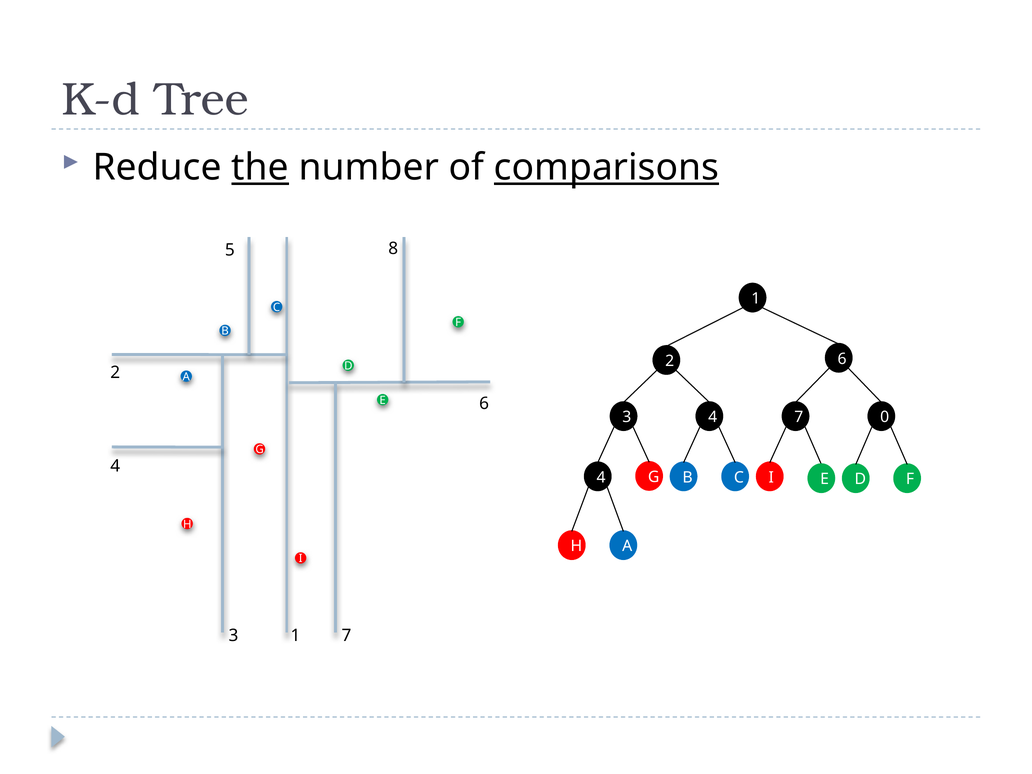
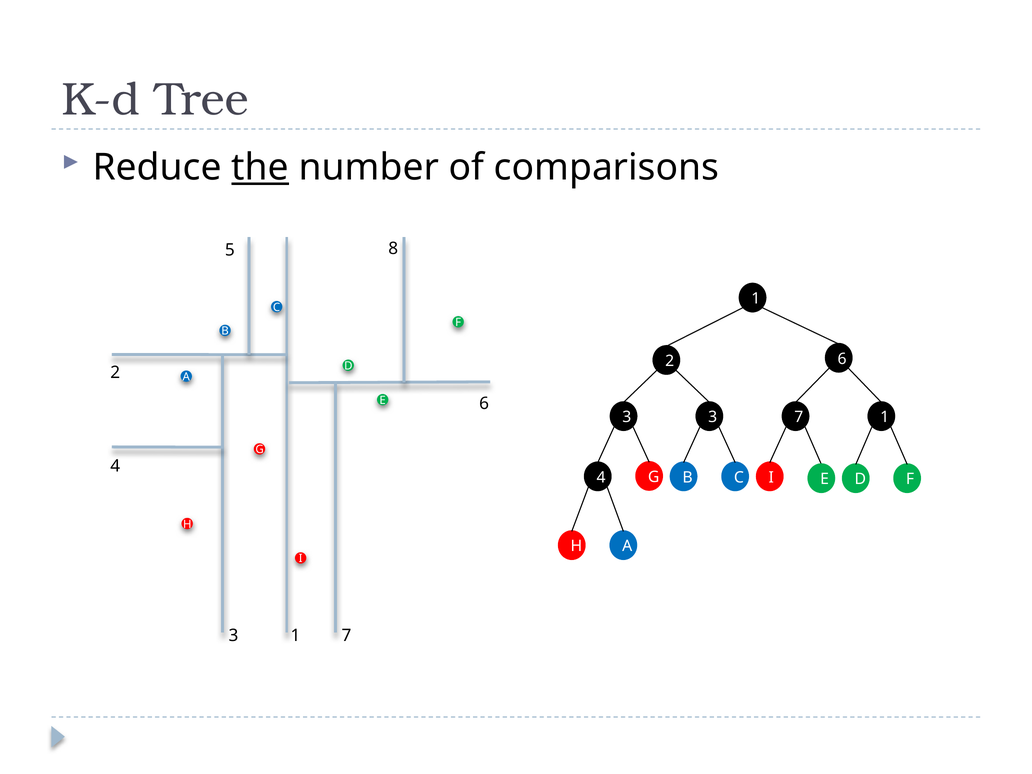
comparisons underline: present -> none (607, 168)
4: 4 -> 3 (713, 417)
7 0: 0 -> 1 (885, 417)
